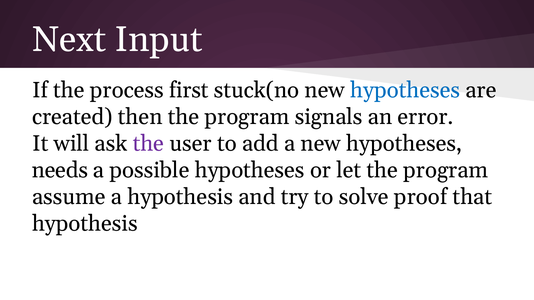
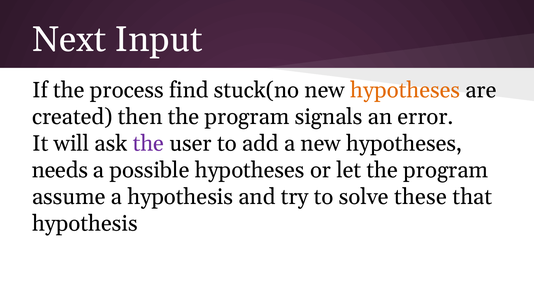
first: first -> find (189, 90)
hypotheses colour: blue -> orange (405, 90)
proof: proof -> these (421, 197)
